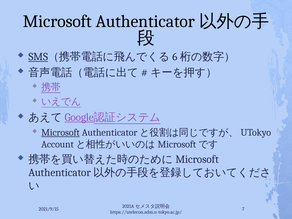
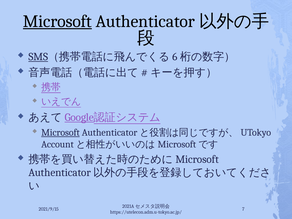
Microsoft underline: none -> present (57, 21)
